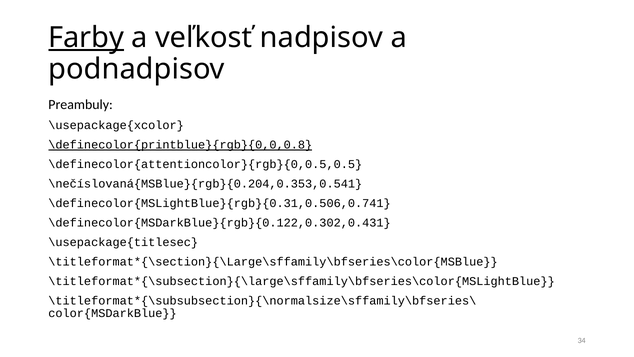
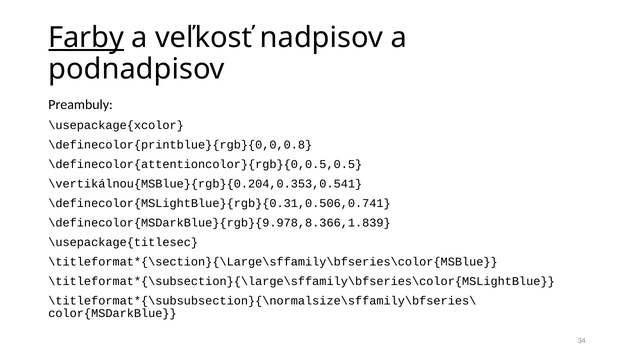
\definecolor{printblue}{rgb}{0,0,0.8 underline: present -> none (180, 145)
\nečíslovaná{MSBlue}{rgb}{0.204,0.353,0.541: \nečíslovaná{MSBlue}{rgb}{0.204,0.353,0.541 -> \vertikálnou{MSBlue}{rgb}{0.204,0.353,0.541 (205, 184)
\definecolor{MSDarkBlue}{rgb}{0.122,0.302,0.431: \definecolor{MSDarkBlue}{rgb}{0.122,0.302,0.431 -> \definecolor{MSDarkBlue}{rgb}{9.978,8.366,1.839 (220, 222)
